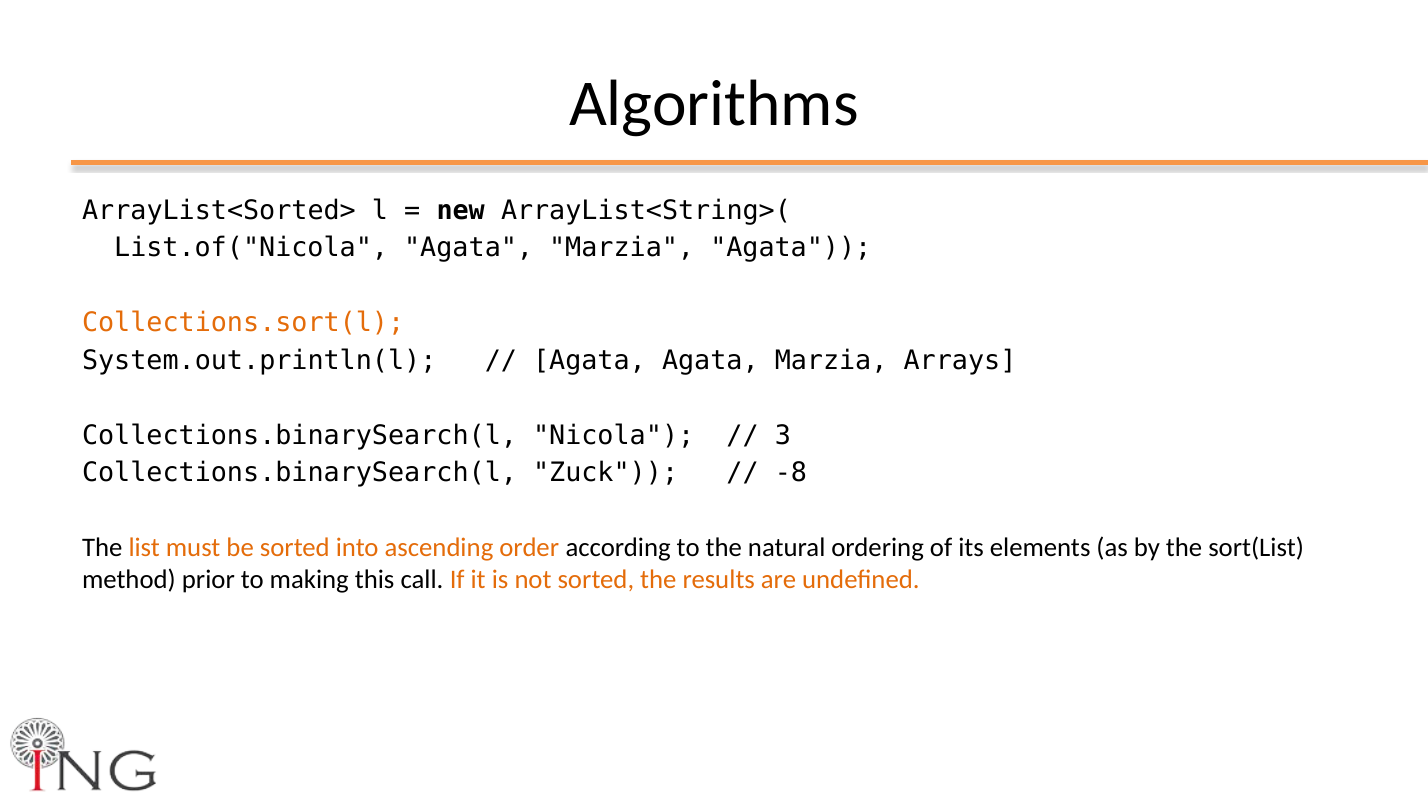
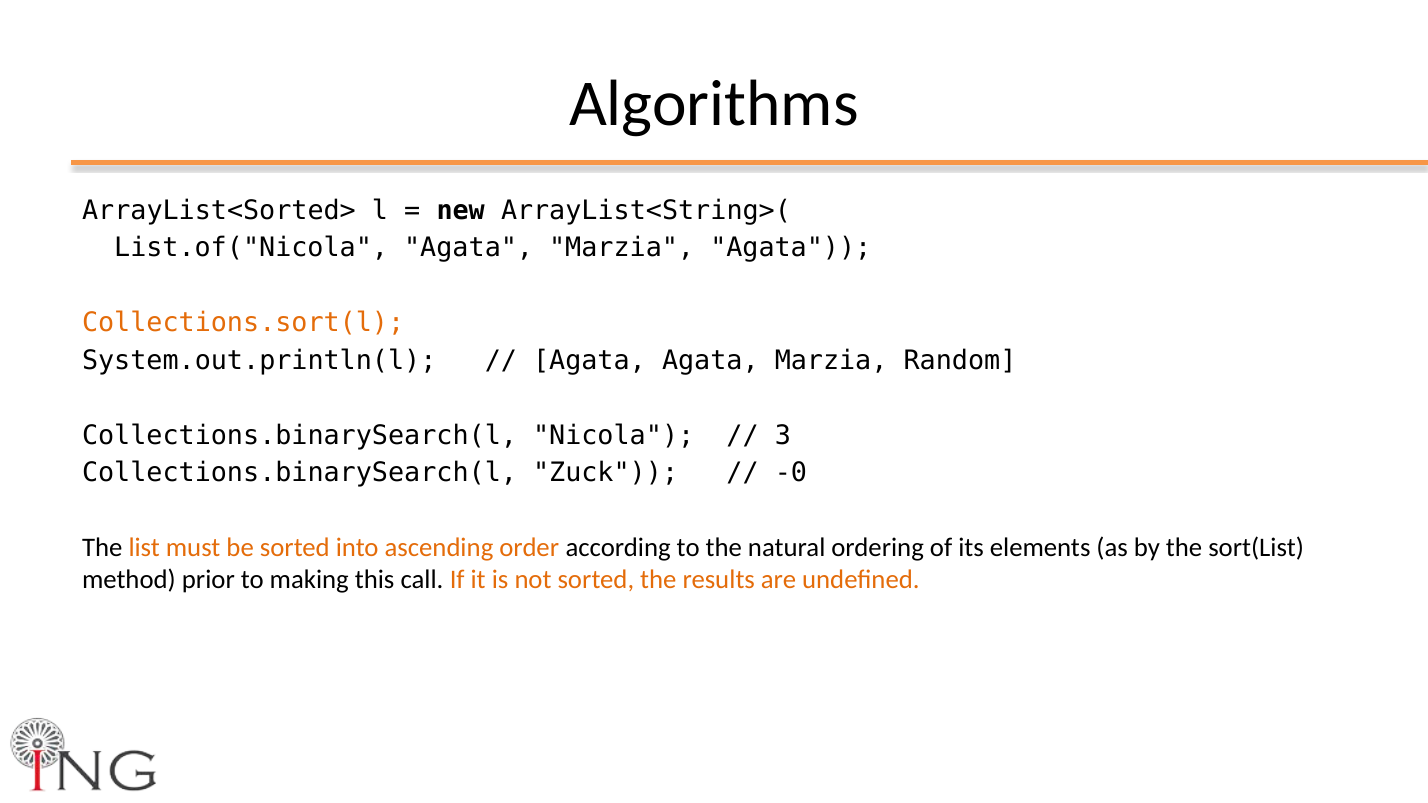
Arrays: Arrays -> Random (960, 361)
-8: -8 -> -0 (791, 473)
